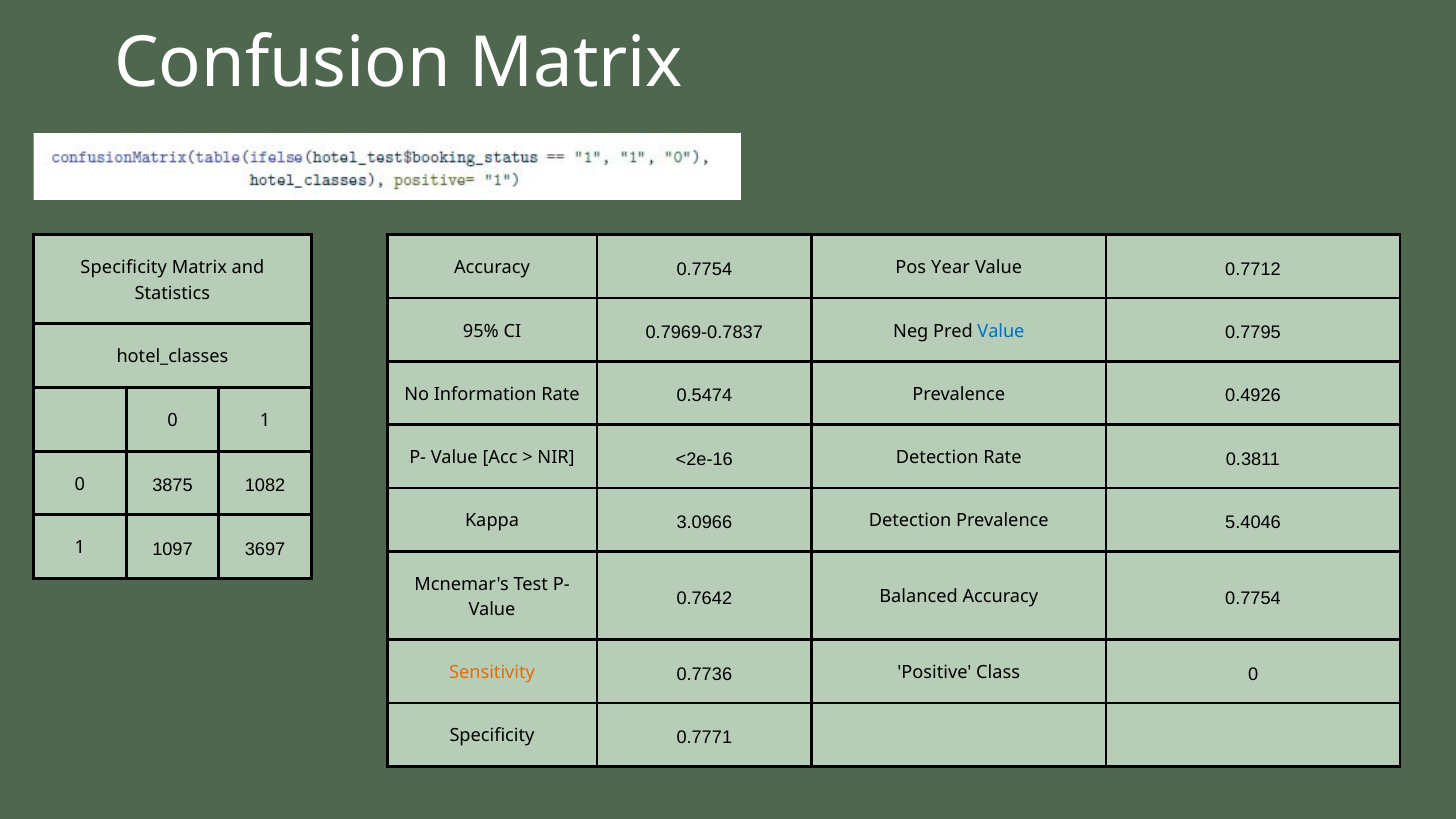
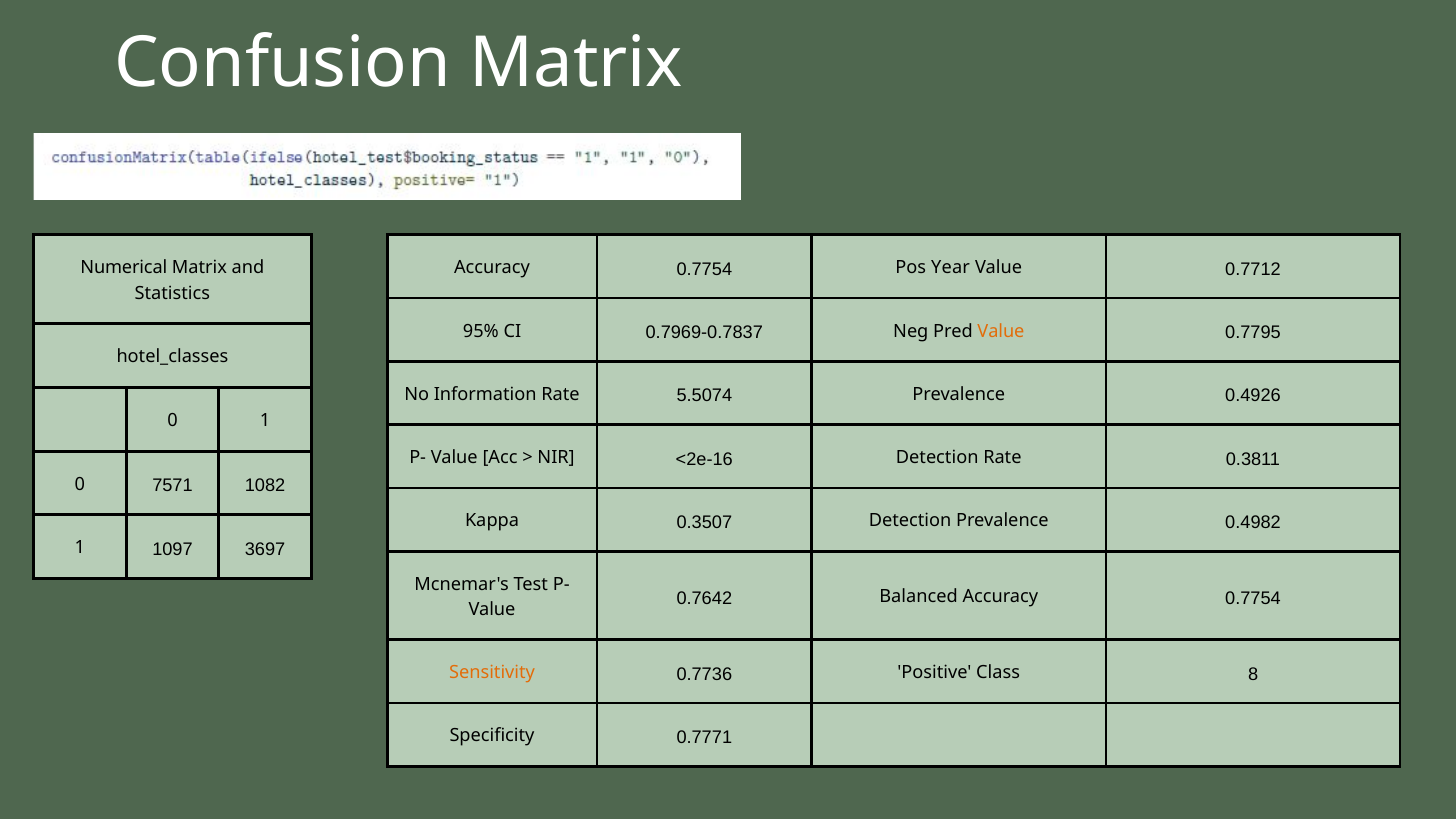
Specificity: Specificity -> Numerical (124, 268)
Value colour: blue -> orange (1001, 331)
0.5474: 0.5474 -> 5.5074 (704, 396)
3875: 3875 -> 7571 (172, 486)
3.0966: 3.0966 -> 0.3507 (704, 522)
5.4046: 5.4046 -> 0.4982 (1253, 522)
Class 0: 0 -> 8 (1253, 674)
